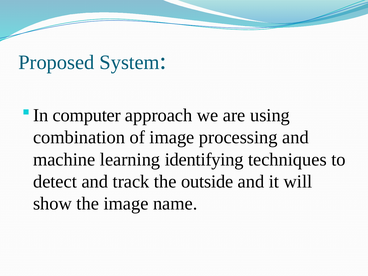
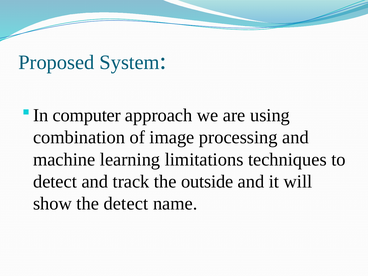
identifying: identifying -> limitations (204, 159)
the image: image -> detect (126, 204)
